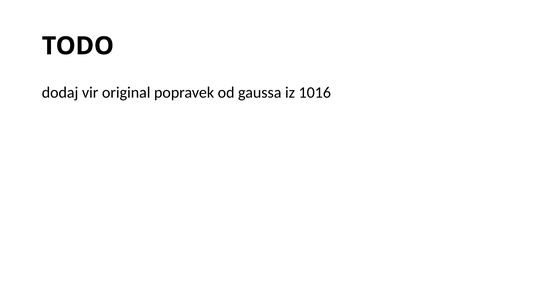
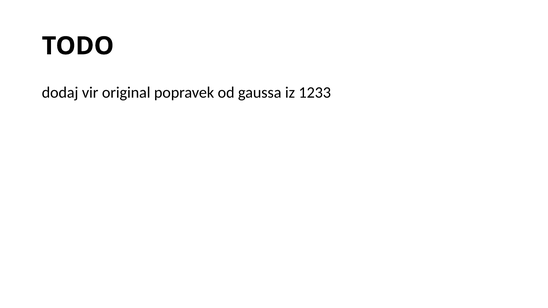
1016: 1016 -> 1233 (315, 93)
